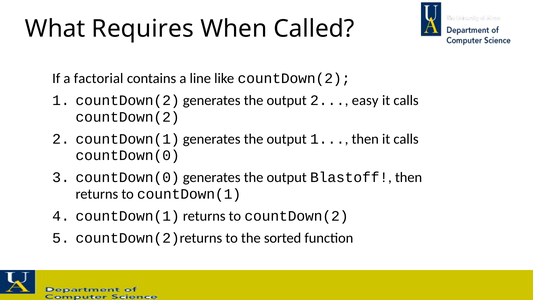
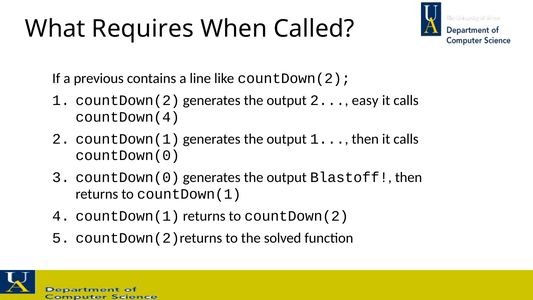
factorial: factorial -> previous (99, 78)
countDown(2: countDown(2 -> countDown(4 (128, 117)
sorted: sorted -> solved (283, 238)
